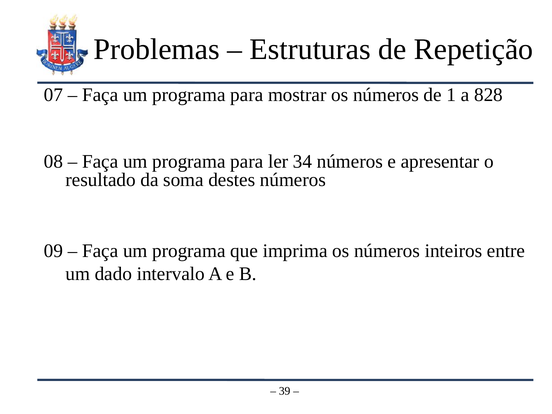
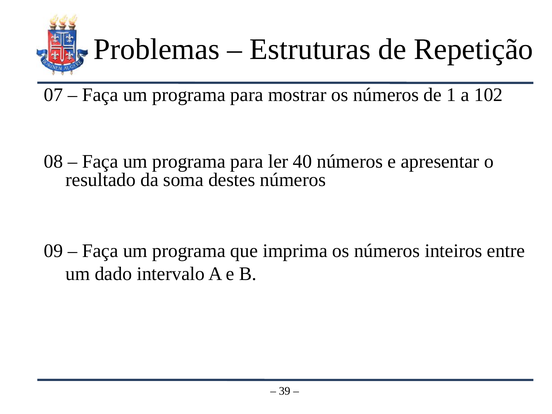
828: 828 -> 102 (488, 95)
34: 34 -> 40 (303, 161)
